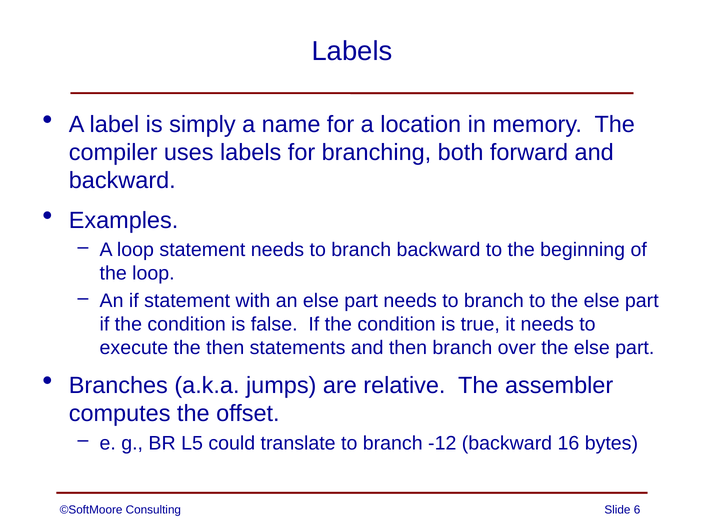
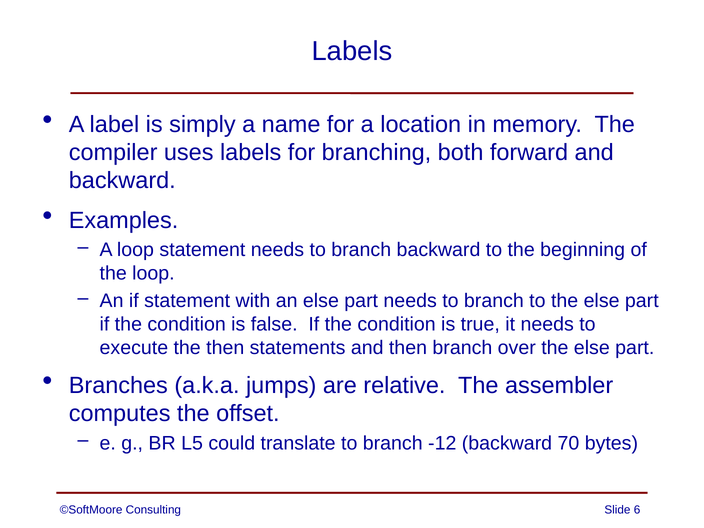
16: 16 -> 70 (568, 443)
